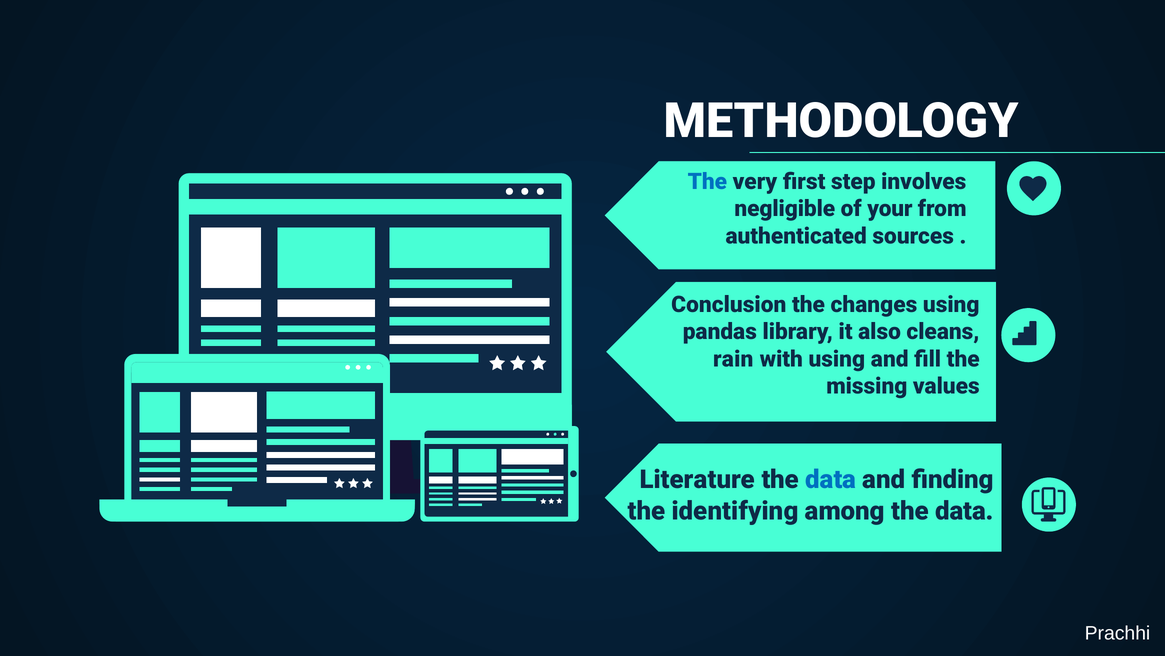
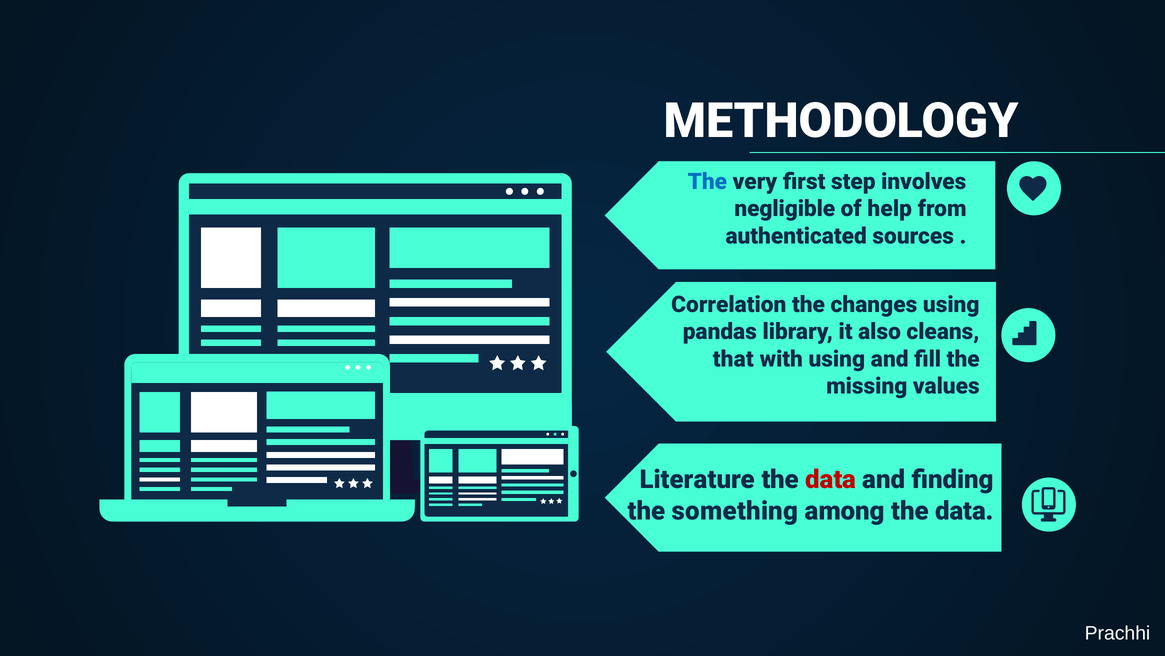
your: your -> help (890, 209)
Conclusion: Conclusion -> Correlation (729, 304)
rain: rain -> that (733, 359)
data colour: blue -> red (831, 479)
identifying: identifying -> something (735, 510)
